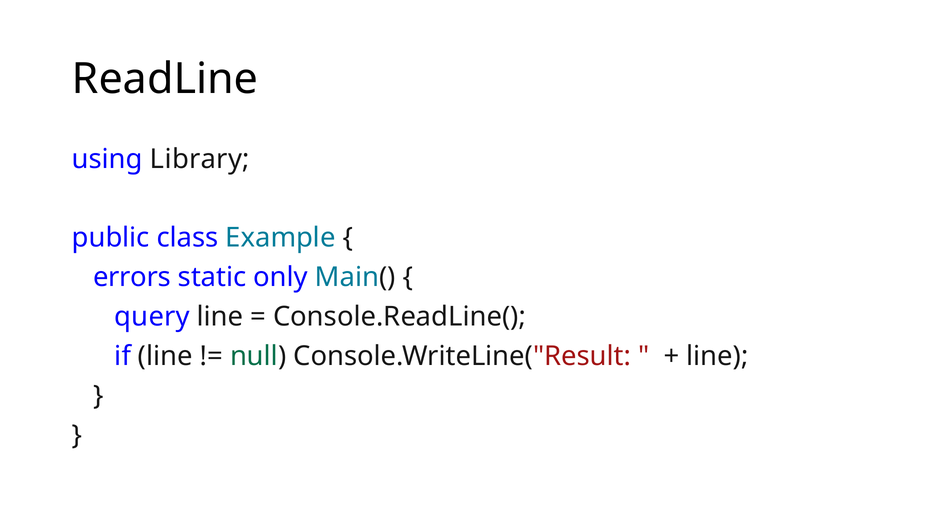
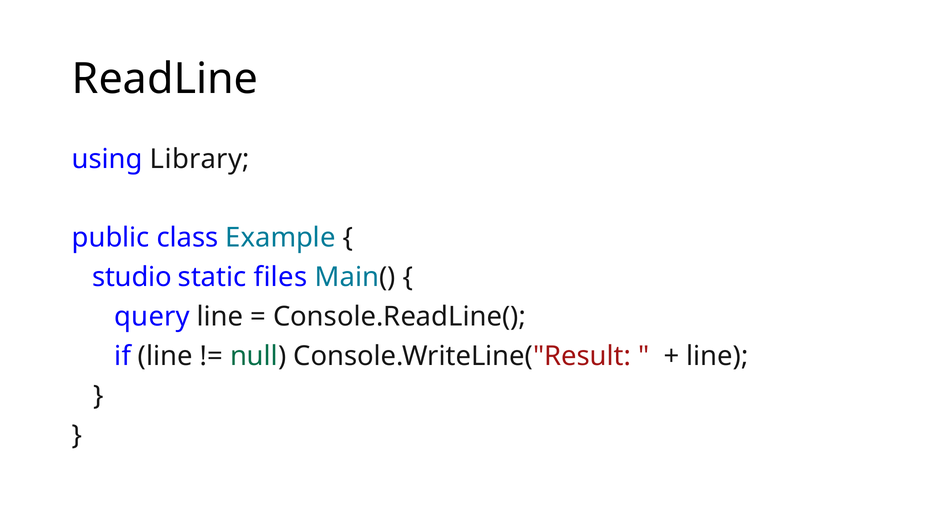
errors: errors -> studio (132, 277)
only: only -> files (281, 277)
